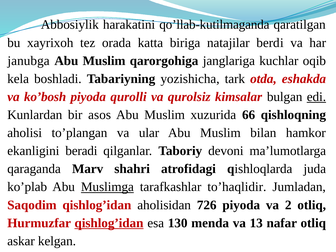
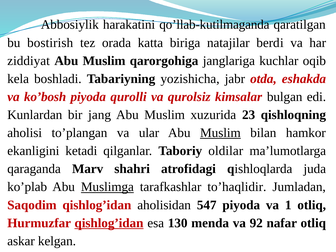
xayrixoh: xayrixoh -> bostirish (50, 43)
janubga: janubga -> ziddiyat (29, 61)
tark: tark -> jabr (235, 79)
edi underline: present -> none (316, 97)
asos: asos -> jang (100, 115)
66: 66 -> 23 (249, 115)
Muslim underline: none -> present (220, 133)
beradi: beradi -> ketadi (81, 151)
devoni: devoni -> oldilar (226, 151)
726: 726 -> 547 (207, 205)
2: 2 -> 1 (288, 205)
13: 13 -> 92 (256, 223)
